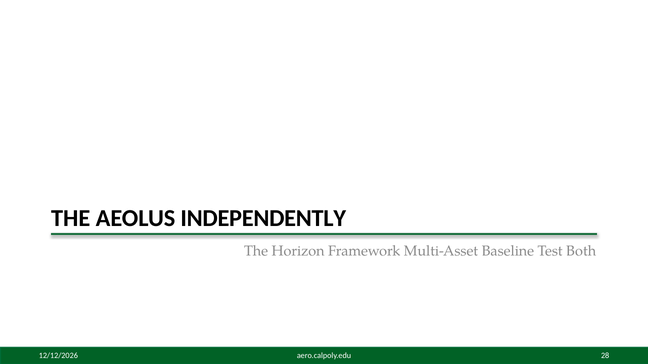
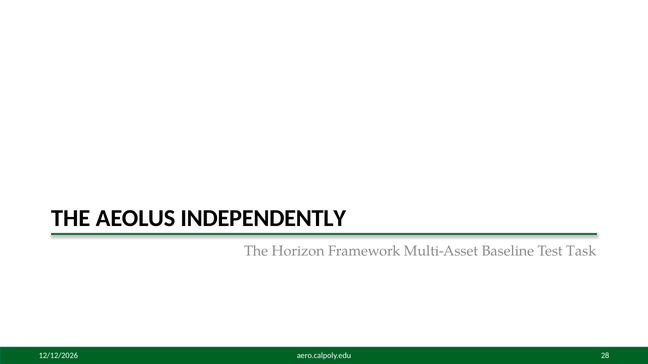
Both: Both -> Task (581, 251)
